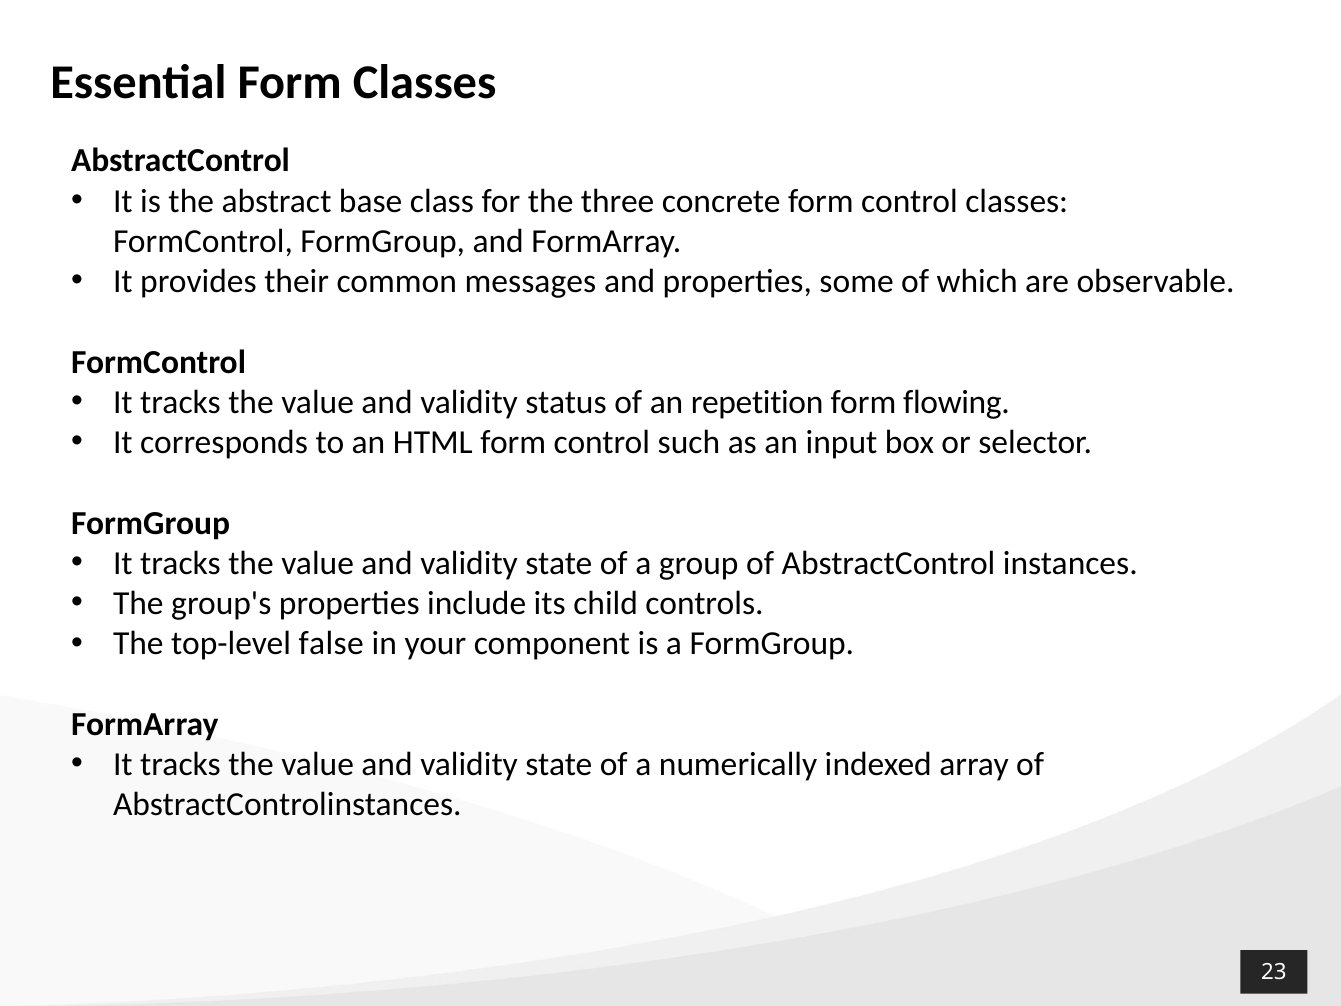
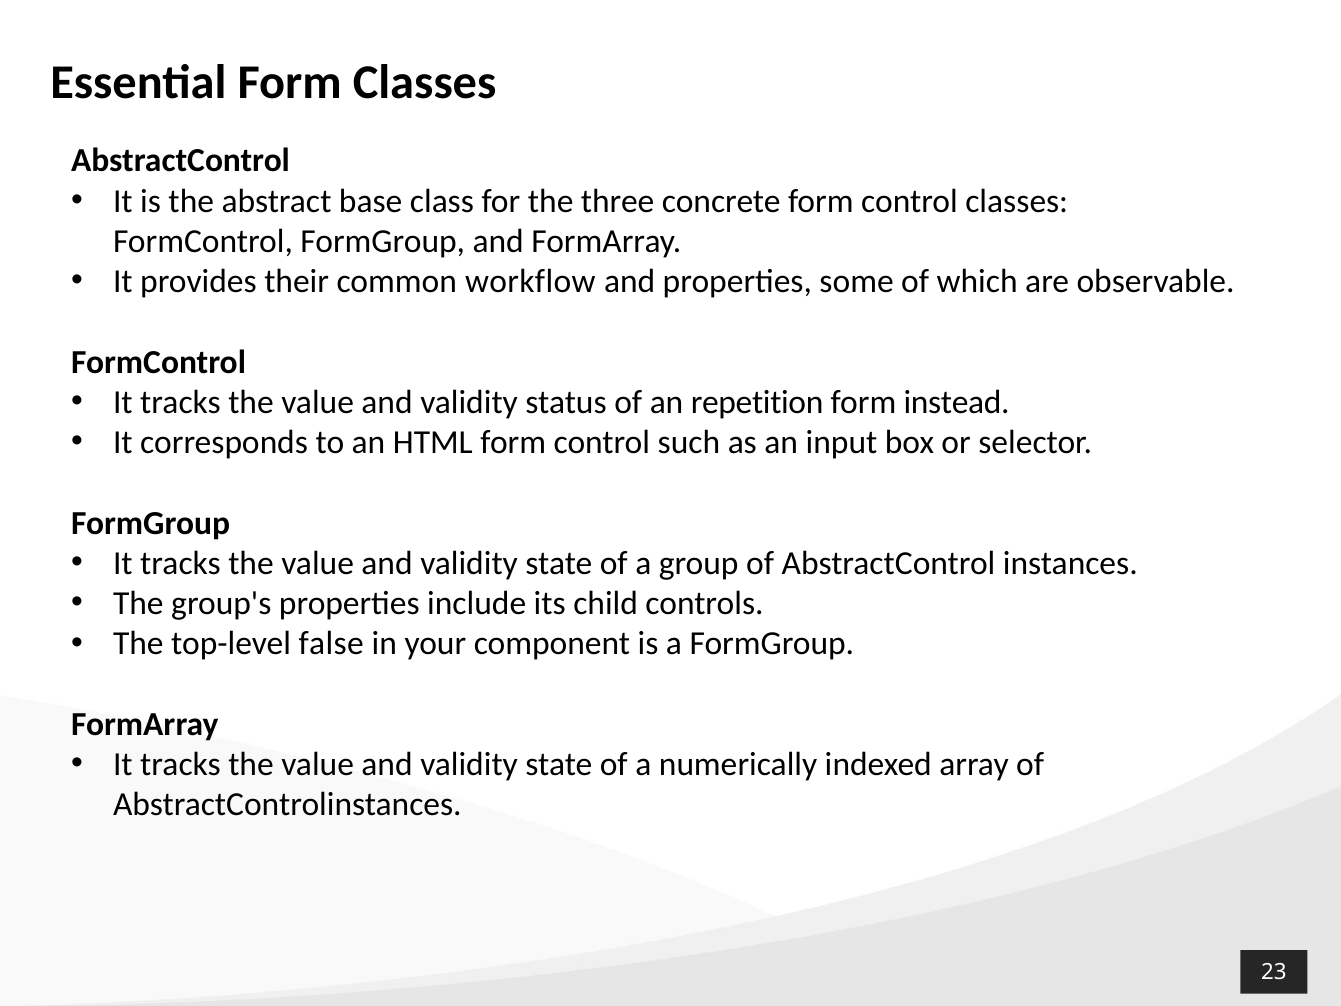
messages: messages -> workflow (530, 282)
flowing: flowing -> instead (957, 402)
